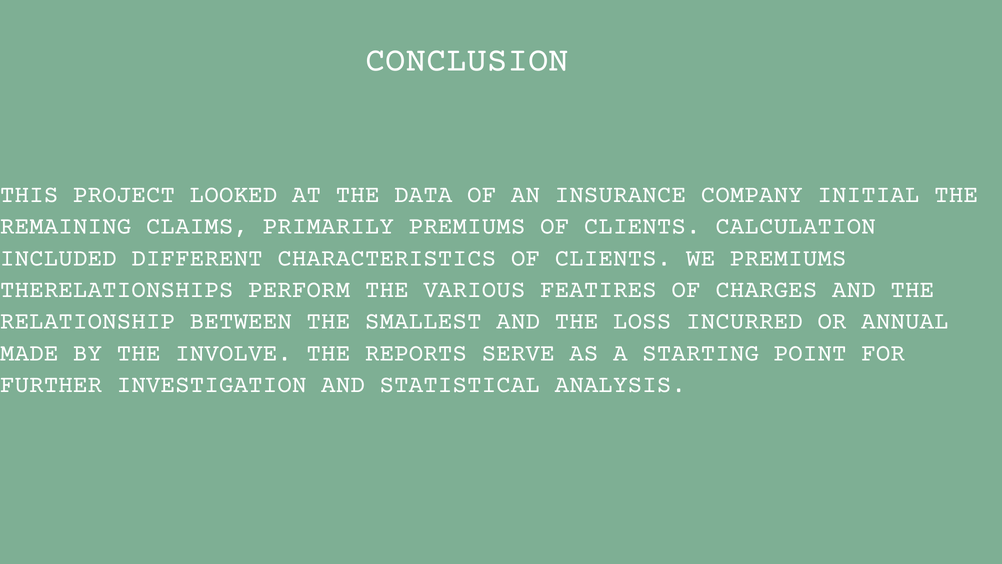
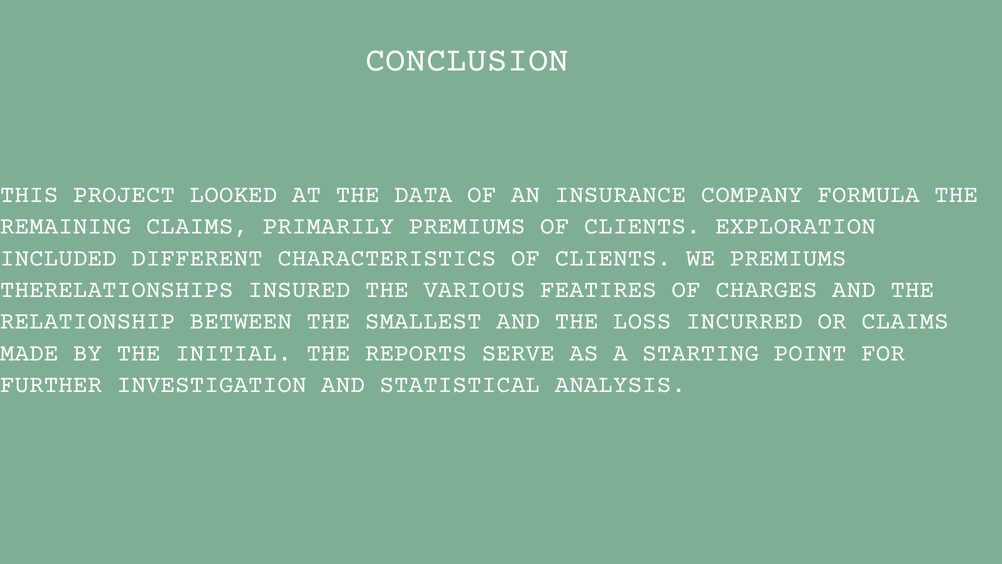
INITIAL: INITIAL -> FORMULA (868, 194)
CALCULATION: CALCULATION -> EXPLORATION (796, 226)
PERFORM: PERFORM -> INSURED (299, 289)
OR ANNUAL: ANNUAL -> CLAIMS (905, 321)
INVOLVE: INVOLVE -> INITIAL (234, 352)
